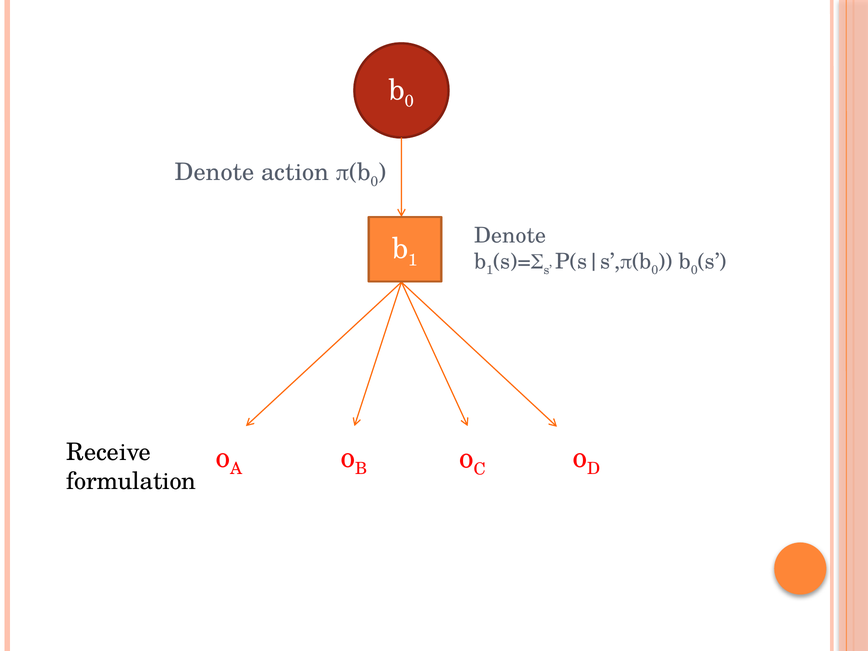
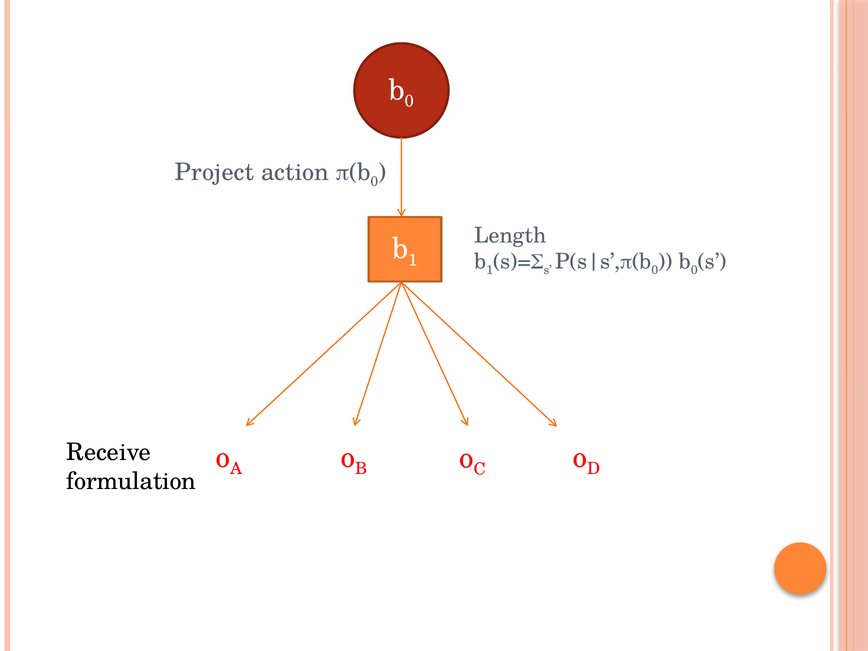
Denote: Denote -> Project (215, 172)
Denote: Denote -> Length (510, 236)
